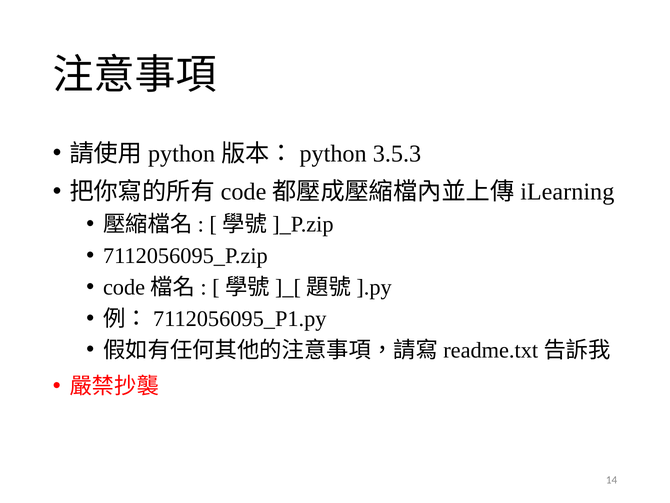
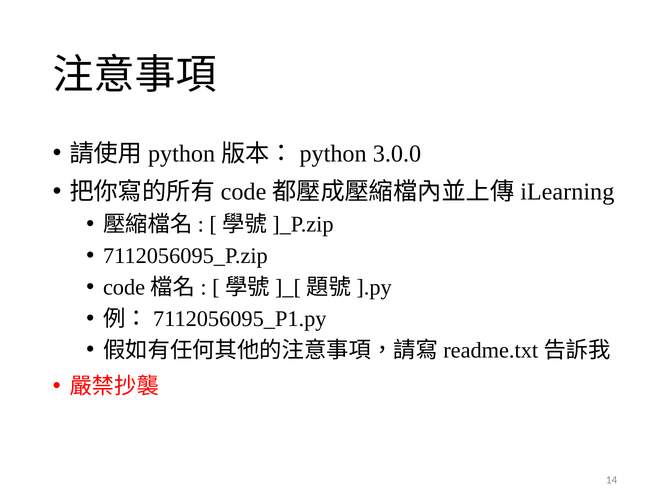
3.5.3: 3.5.3 -> 3.0.0 (397, 153)
